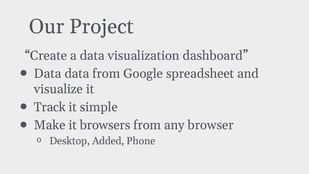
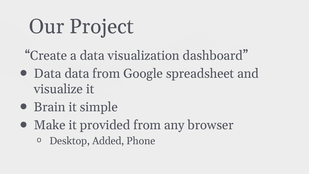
Track: Track -> Brain (50, 107)
browsers: browsers -> provided (105, 125)
